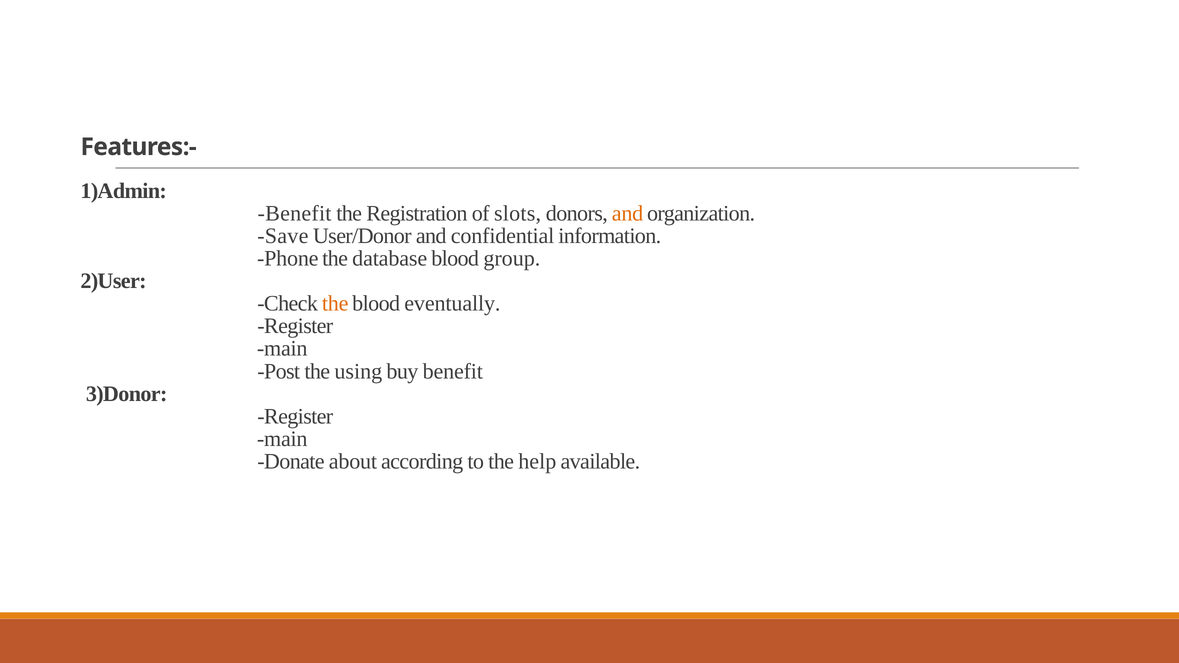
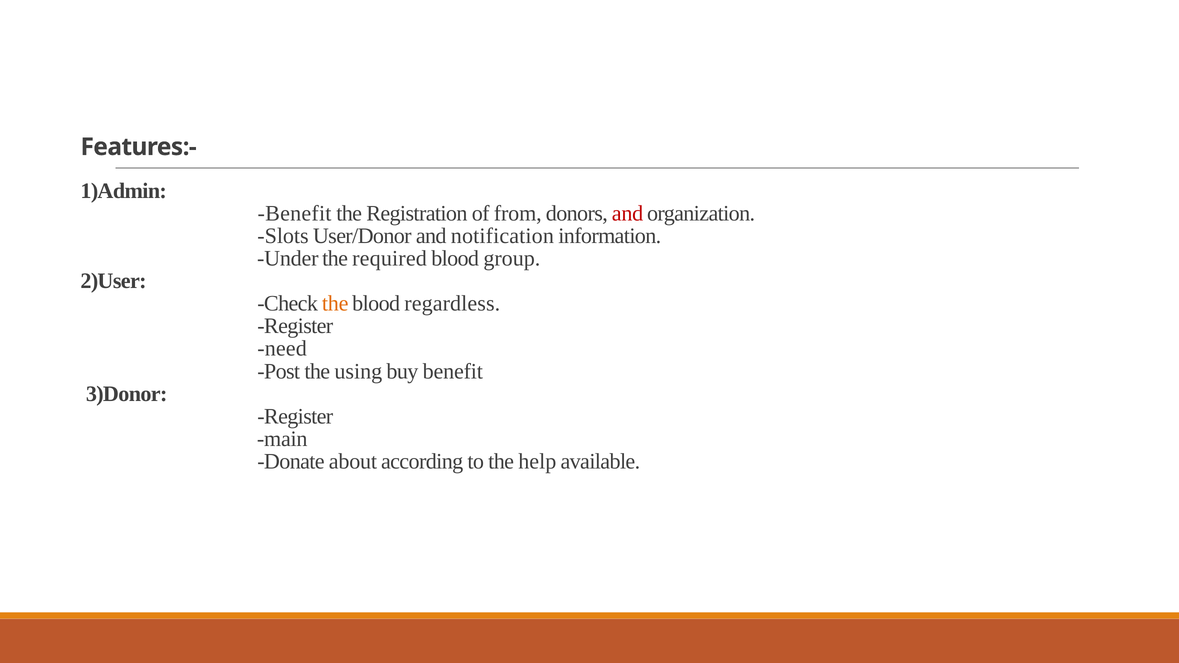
slots: slots -> from (518, 213)
and colour: orange -> red (628, 213)
Save: Save -> Slots (283, 236)
confidential: confidential -> notification (502, 236)
Phone: Phone -> Under (288, 259)
database: database -> required (390, 259)
eventually: eventually -> regardless (452, 304)
main: main -> need (282, 349)
